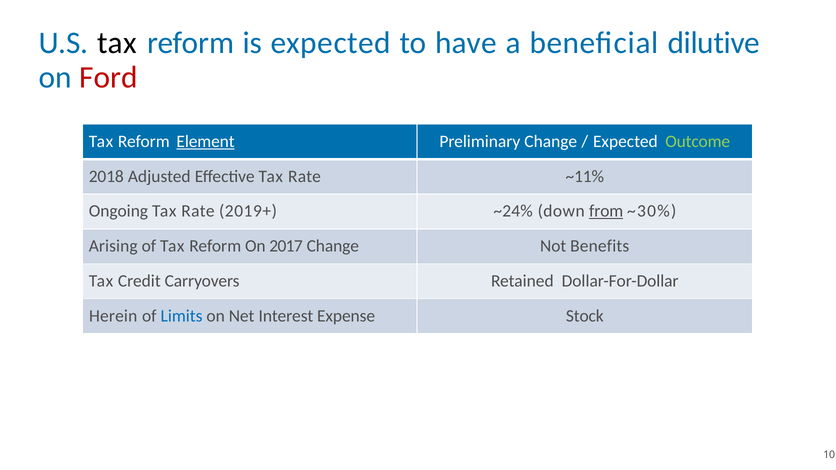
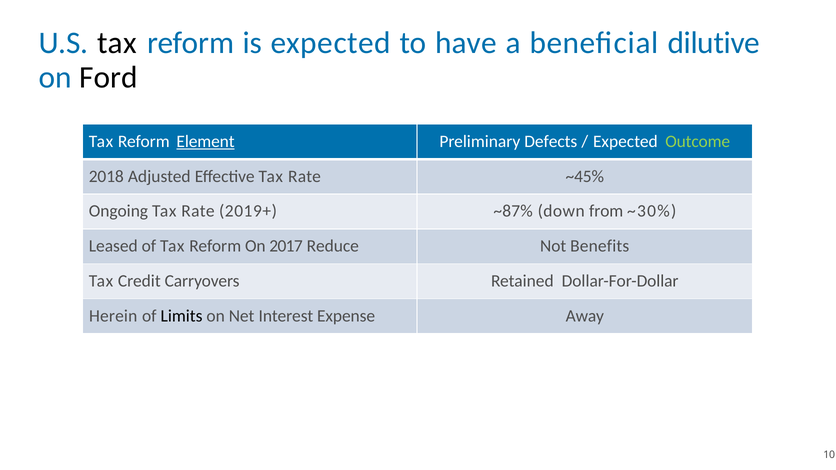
Ford colour: red -> black (109, 78)
Preliminary Change: Change -> Defects (551, 141)
~11%: ~11% -> ~45% (585, 176)
~24%: ~24% -> ~87% (513, 211)
from underline: present -> none (606, 211)
Arising: Arising -> Leased (113, 246)
2017 Change: Change -> Reduce (333, 246)
Limits colour: blue -> black (182, 316)
Stock: Stock -> Away (585, 316)
